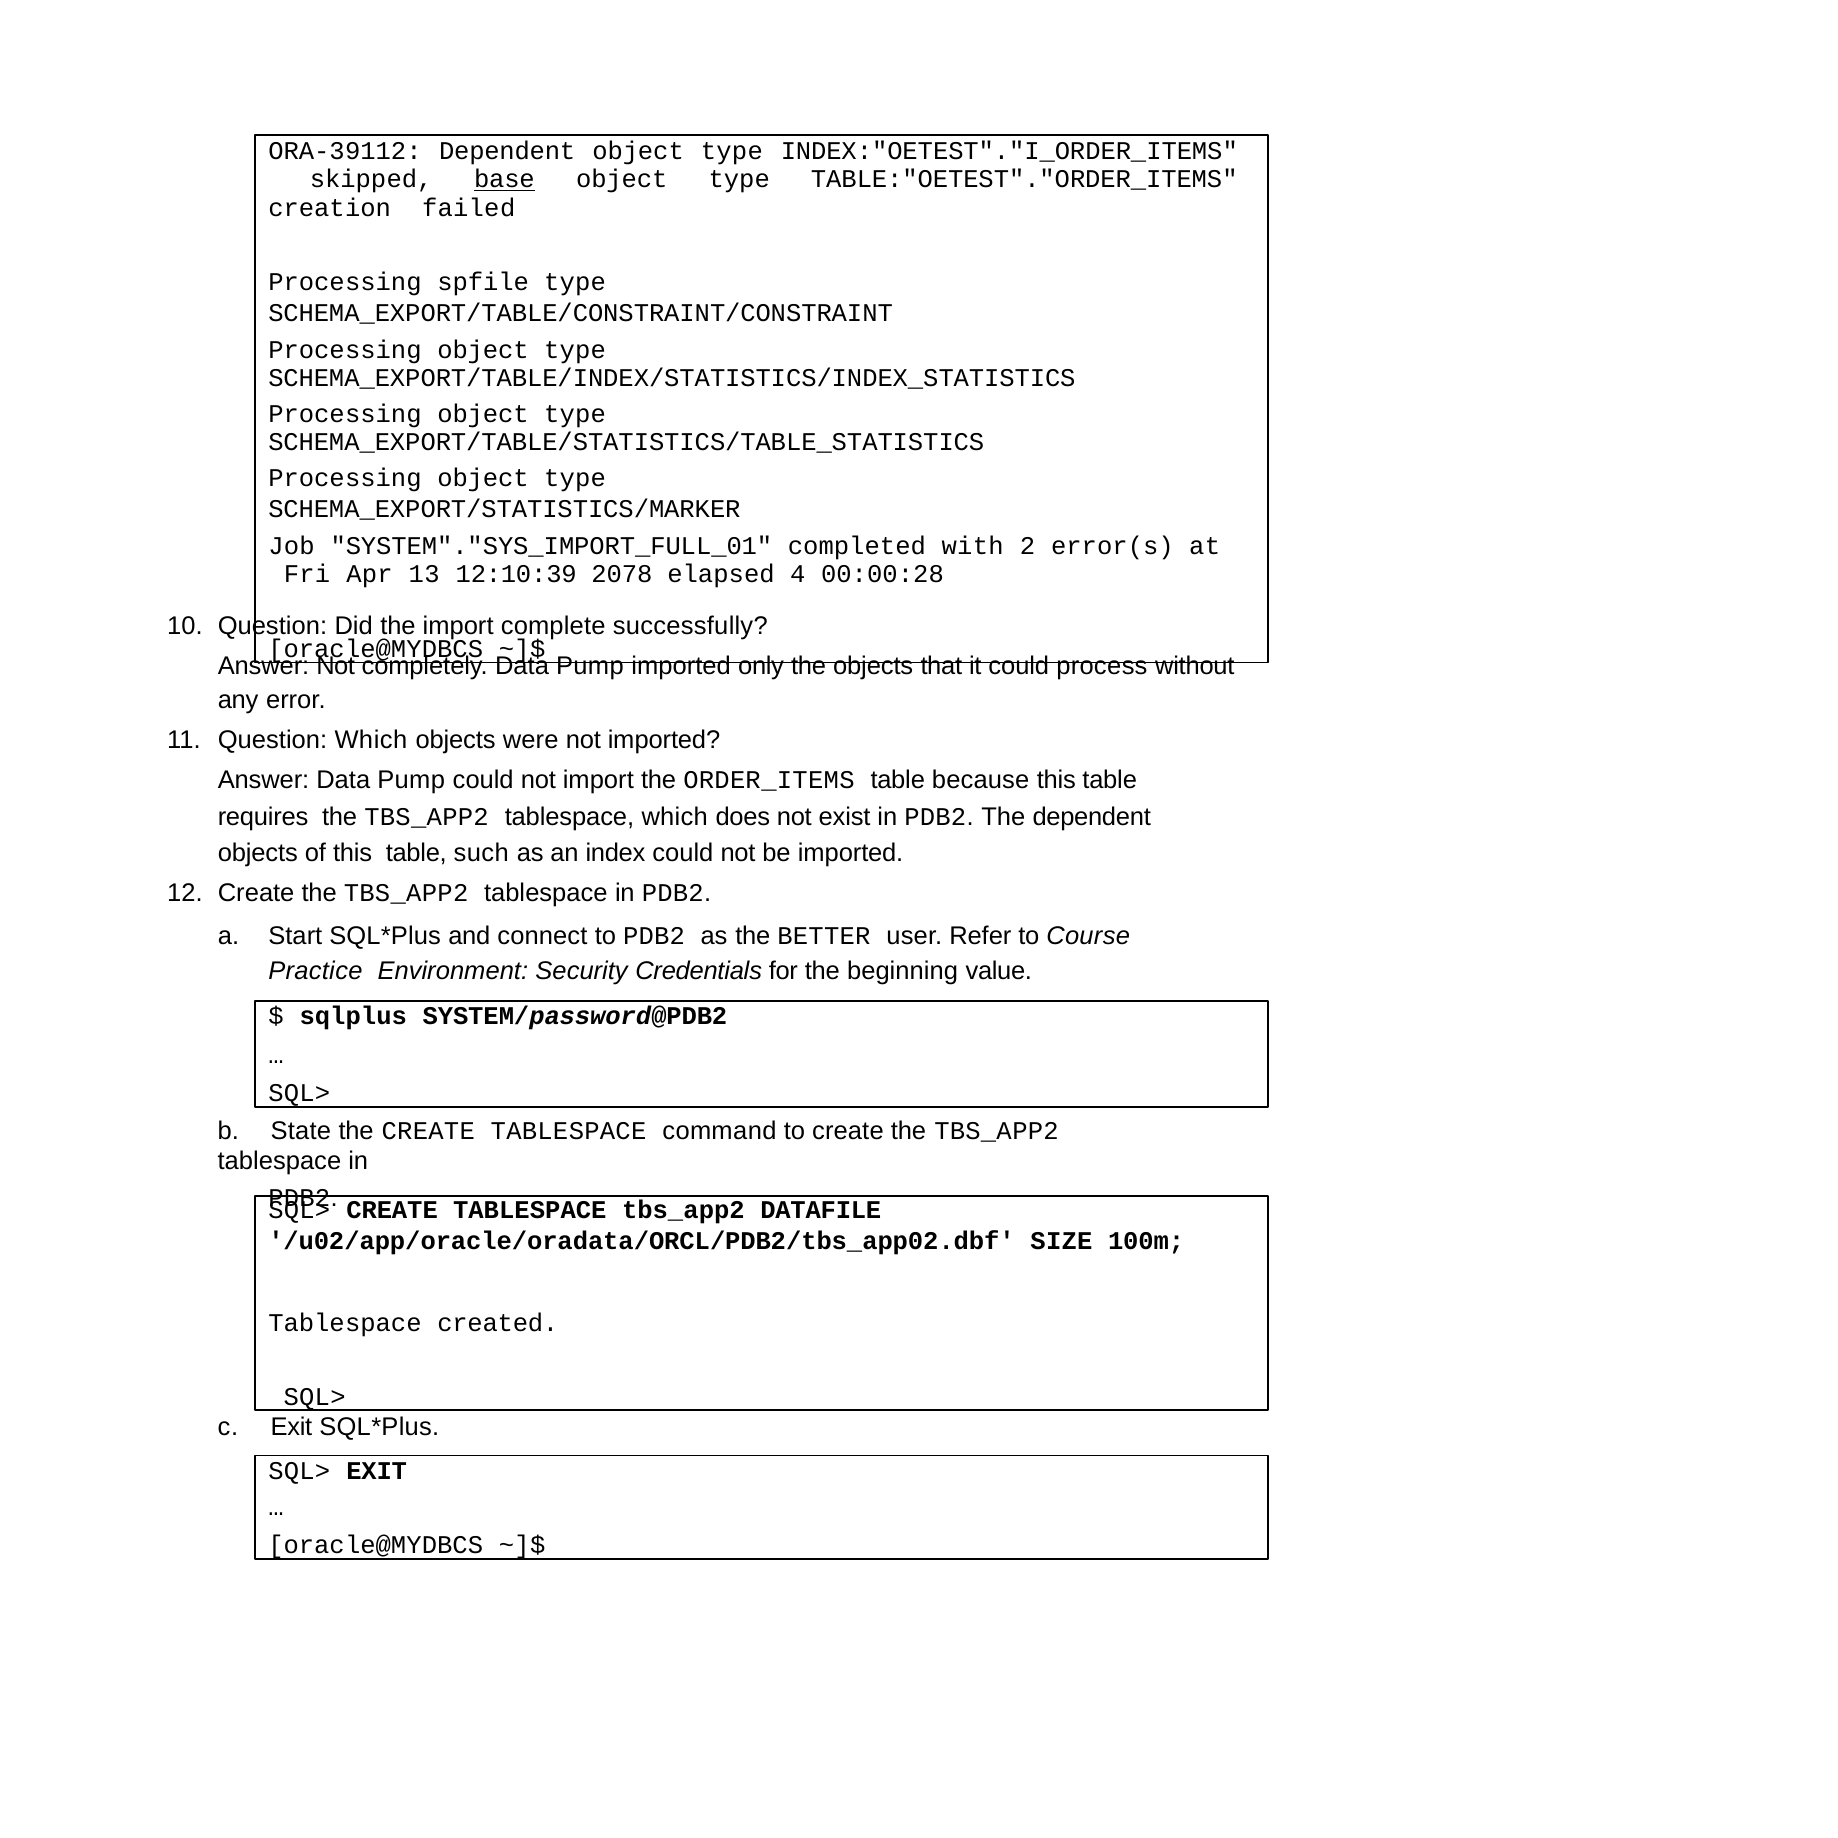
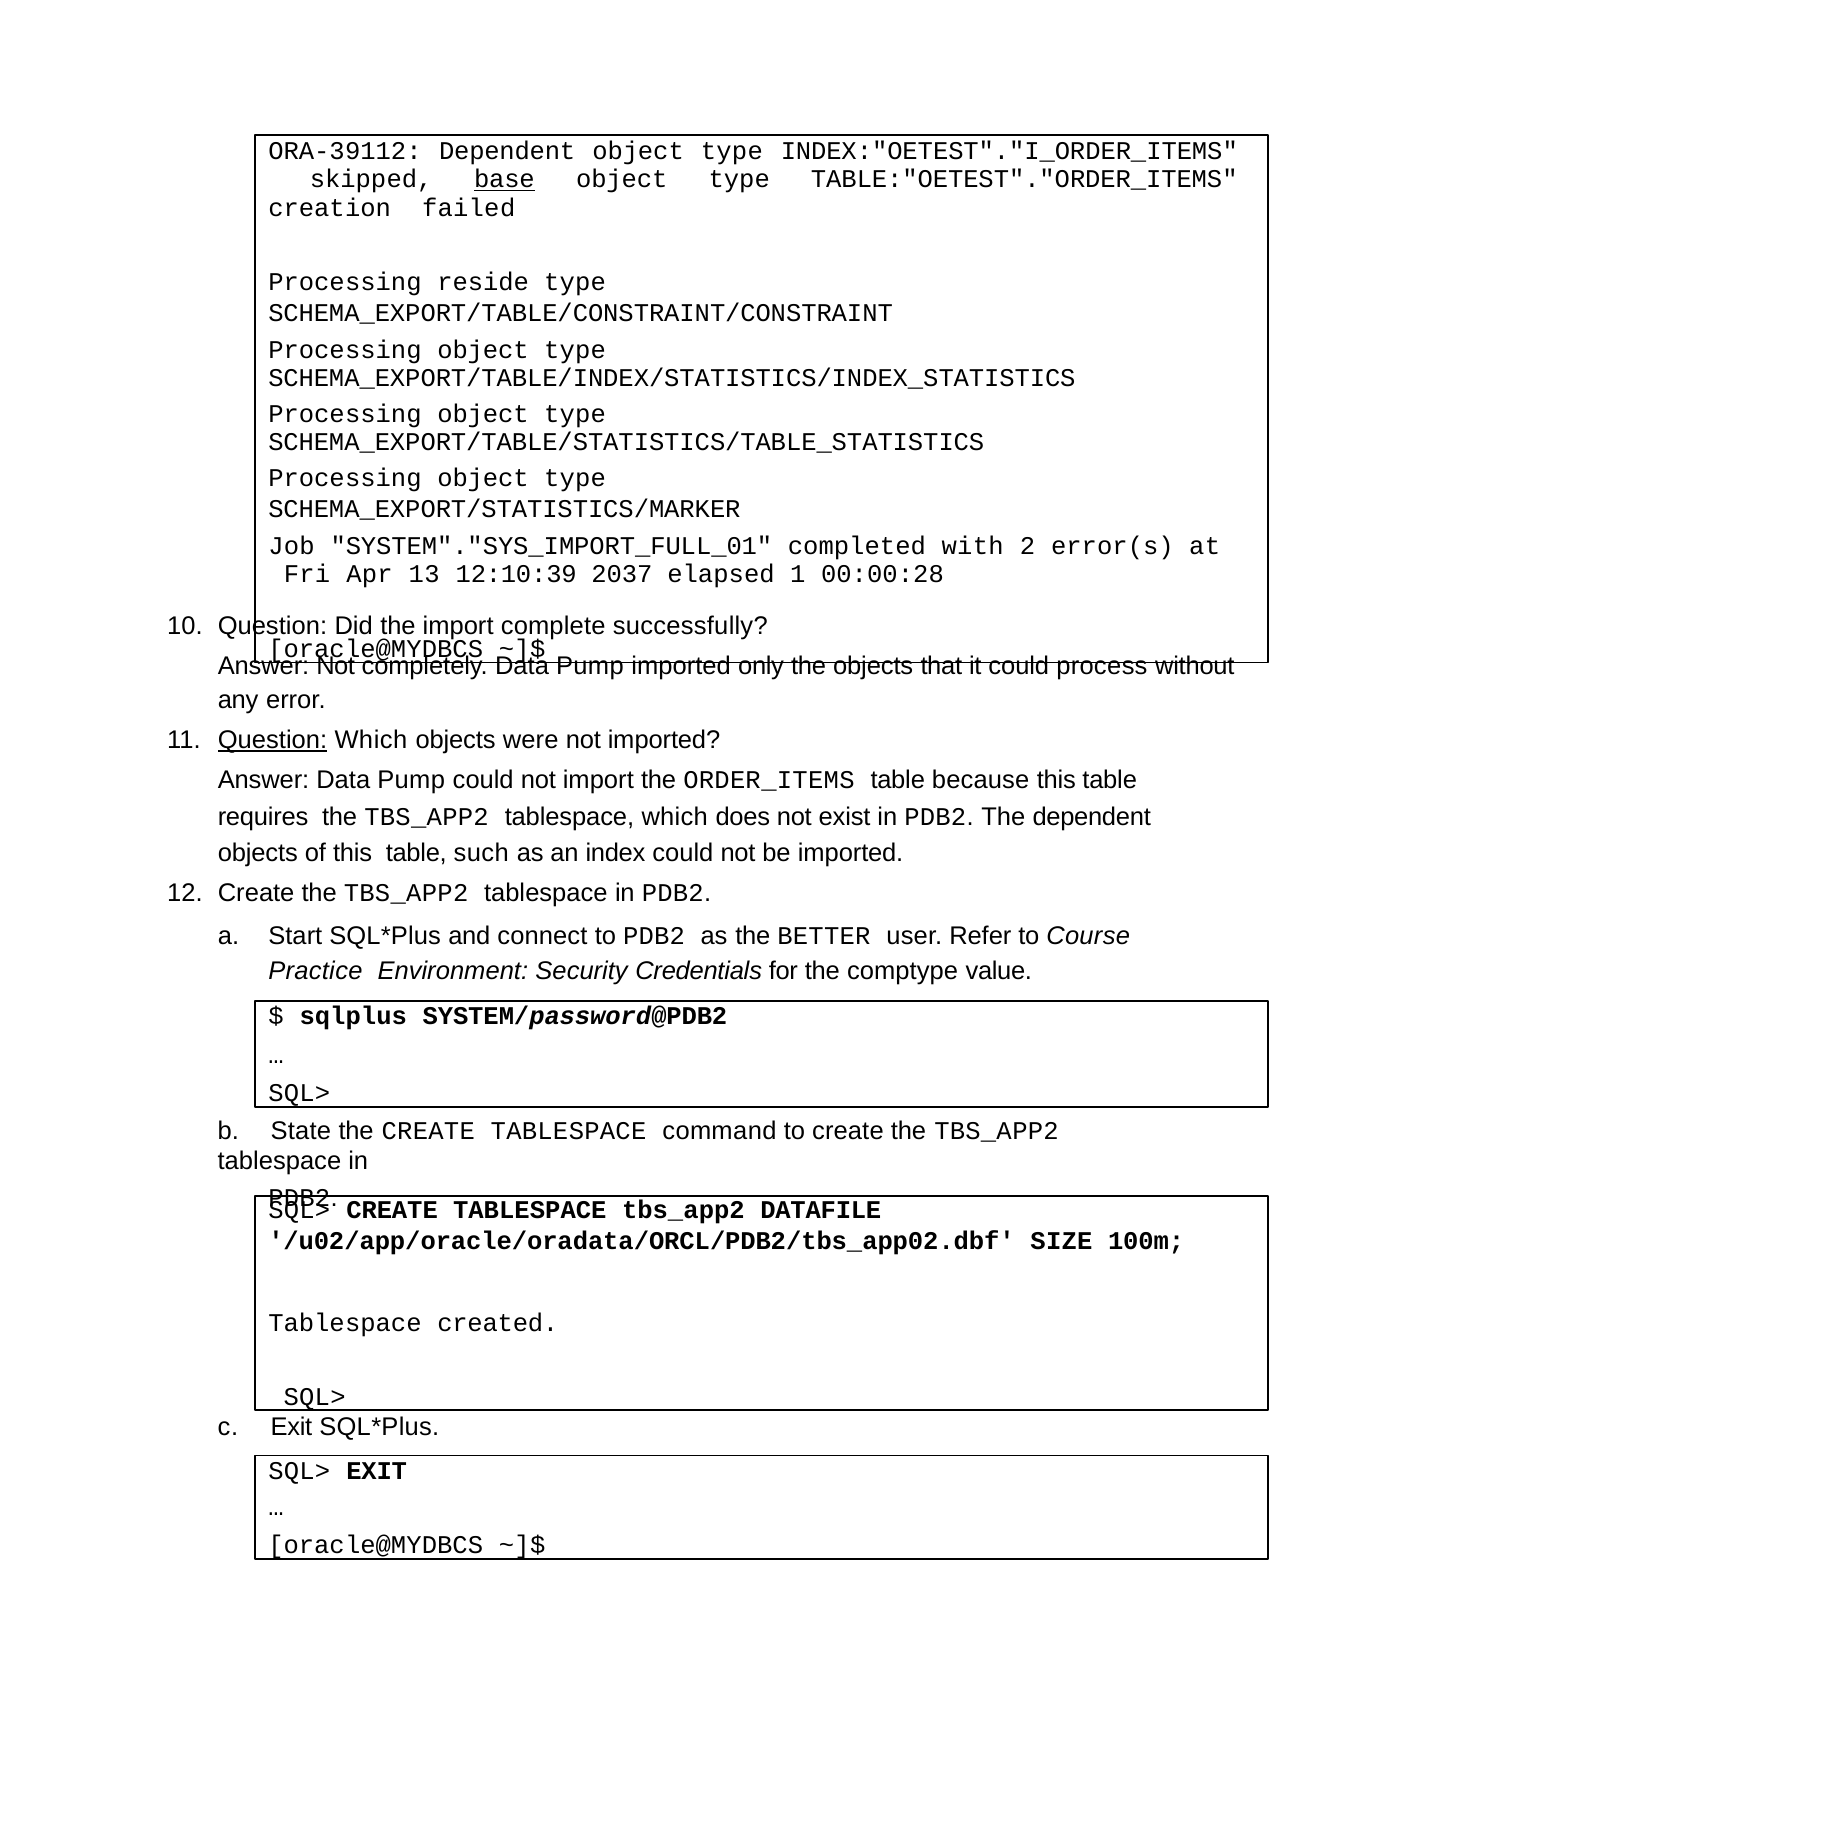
spfile: spfile -> reside (483, 282)
2078: 2078 -> 2037 (622, 574)
4: 4 -> 1 (798, 574)
Question underline: none -> present (273, 740)
beginning: beginning -> comptype (903, 971)
